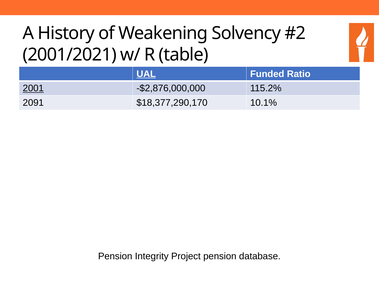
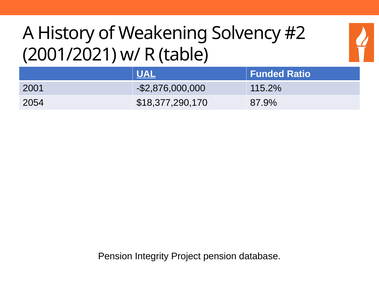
2001 underline: present -> none (33, 88)
2091: 2091 -> 2054 (33, 103)
10.1%: 10.1% -> 87.9% (264, 103)
